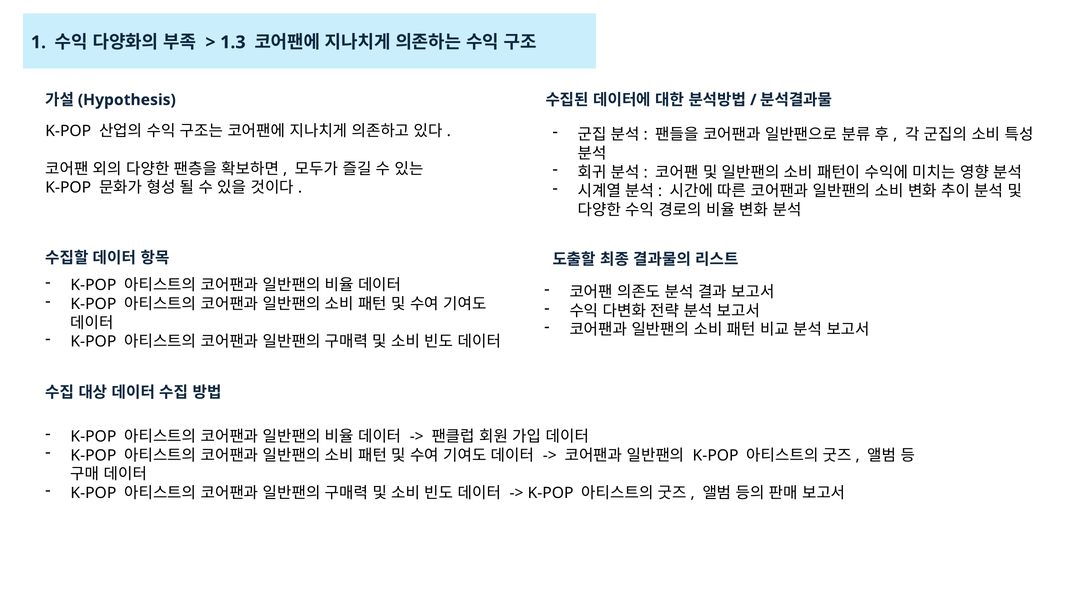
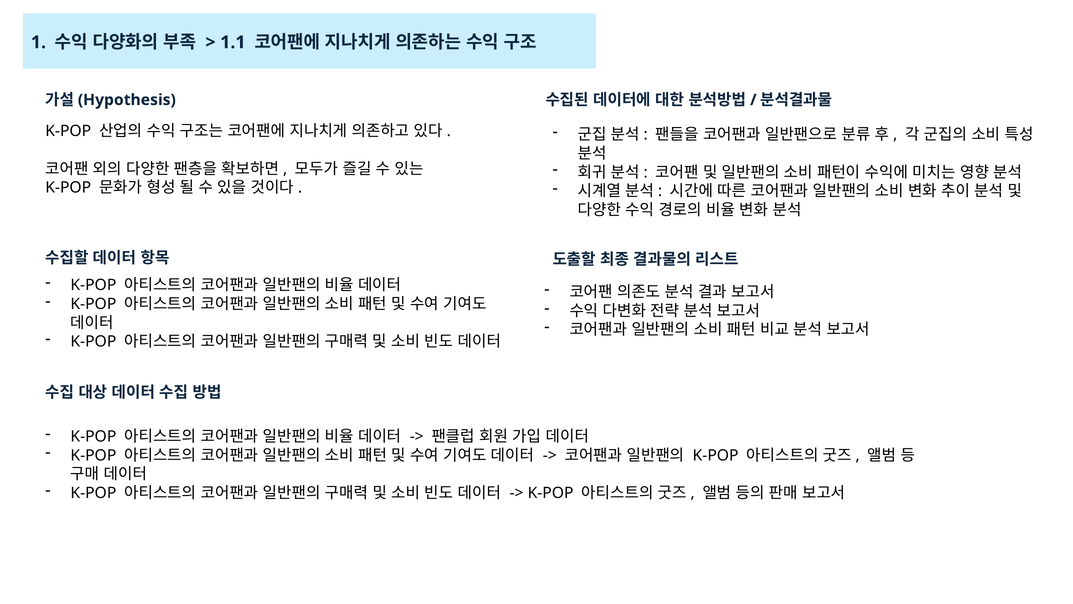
1.3: 1.3 -> 1.1 (233, 42)
